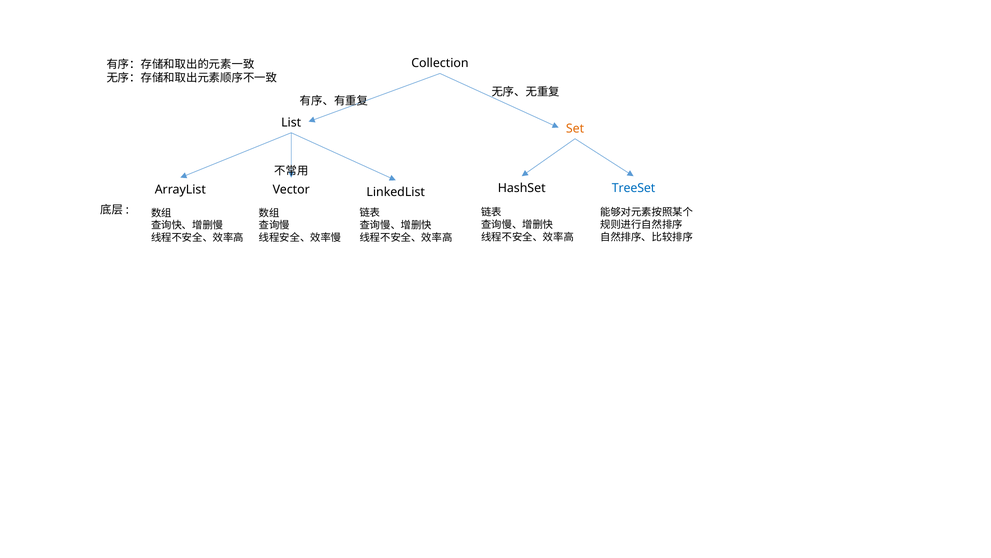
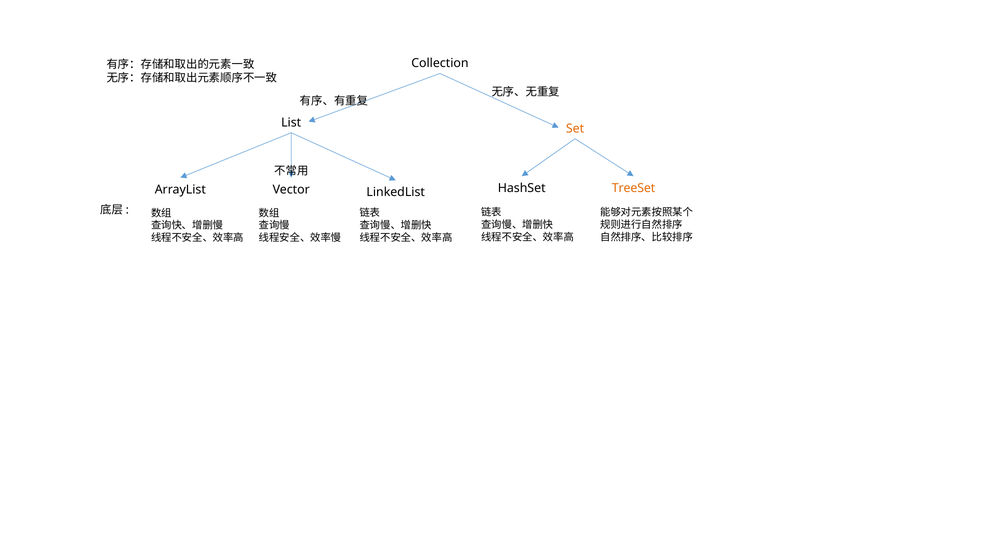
TreeSet colour: blue -> orange (634, 188)
